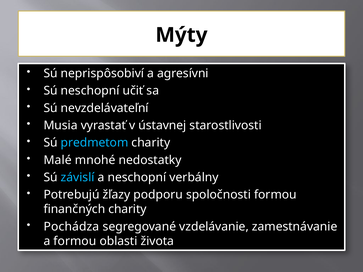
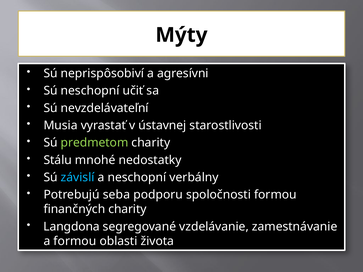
predmetom colour: light blue -> light green (95, 143)
Malé: Malé -> Stálu (58, 160)
žľazy: žľazy -> seba (116, 195)
Pochádza: Pochádza -> Langdona (72, 227)
